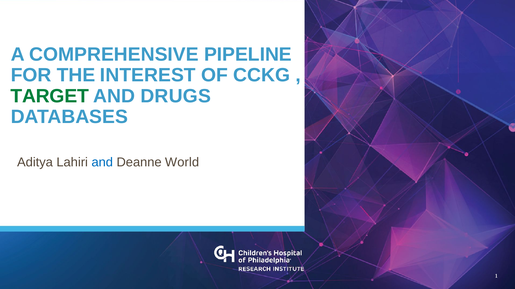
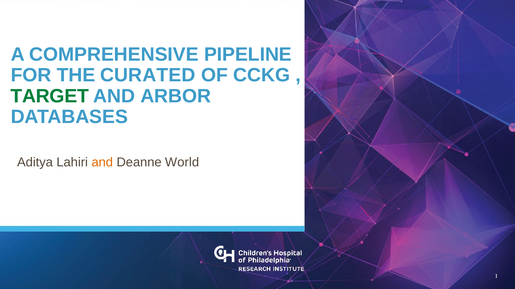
INTEREST: INTEREST -> CURATED (148, 75)
DRUGS: DRUGS -> ARBOR (176, 96)
and colour: blue -> orange (102, 163)
